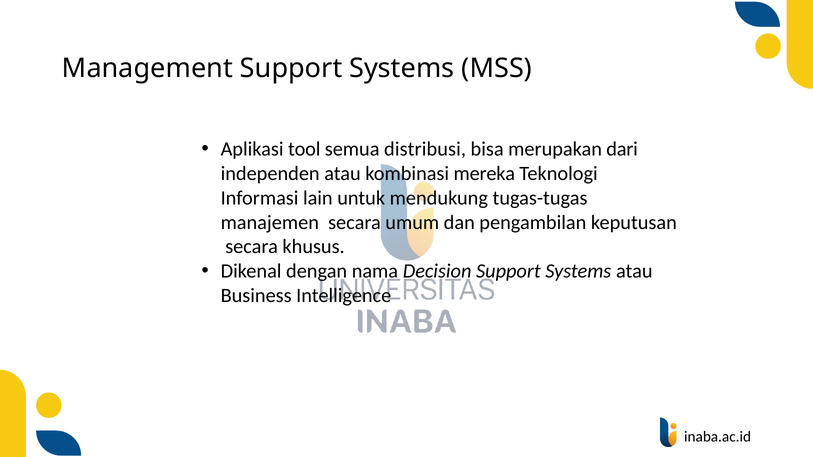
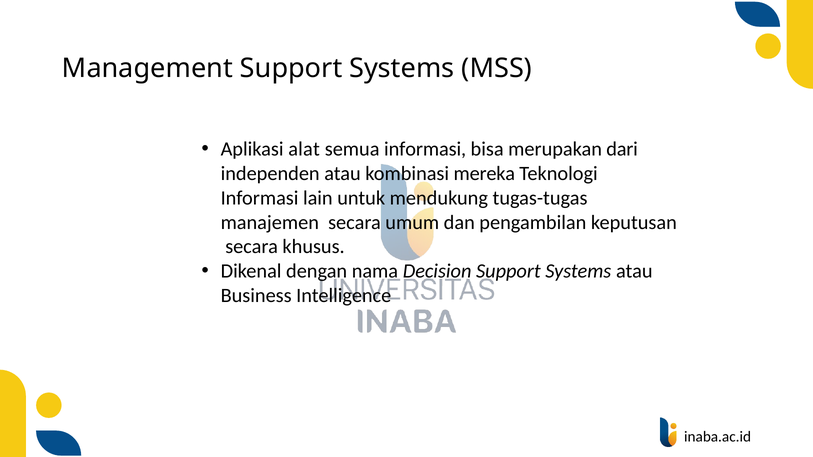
tool: tool -> alat (304, 149)
semua distribusi: distribusi -> informasi (425, 149)
